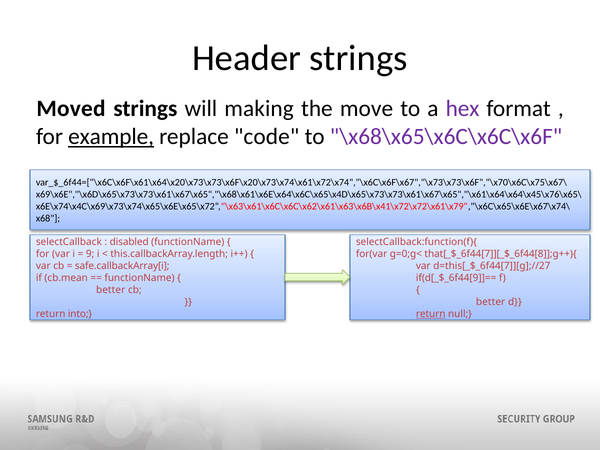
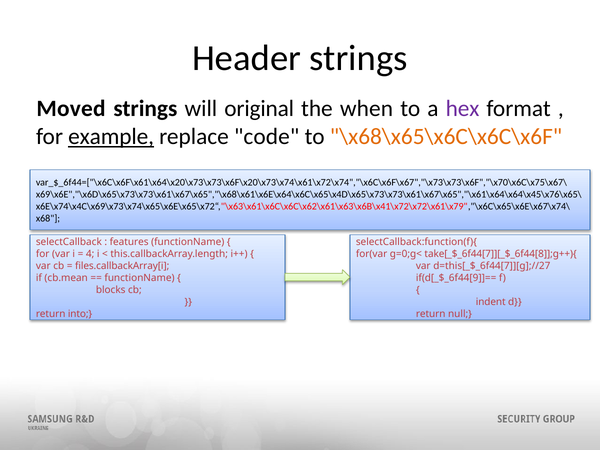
making: making -> original (259, 109)
move: move -> when (366, 109)
\x68\x65\x6C\x6C\x6F colour: purple -> orange (446, 137)
disabled: disabled -> features (129, 242)
9: 9 -> 4 (90, 254)
that[_$_6f44[7]][_$_6f44[8]];g++){: that[_$_6f44[7]][_$_6f44[8]];g++){ -> take[_$_6f44[7]][_$_6f44[8]];g++){ (501, 254)
safe.callbackArray[i: safe.callbackArray[i -> files.callbackArray[i (122, 266)
better: better -> blocks (111, 290)
better: better -> indent (491, 302)
return underline: present -> none (431, 314)
